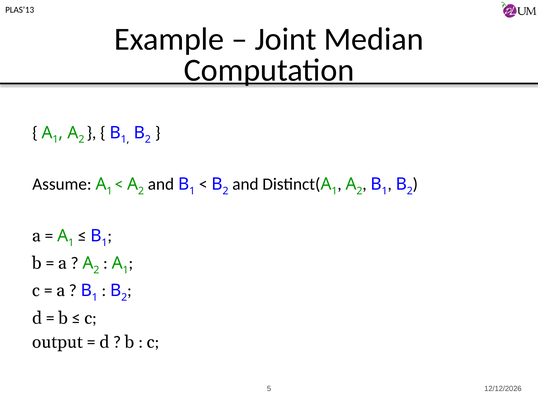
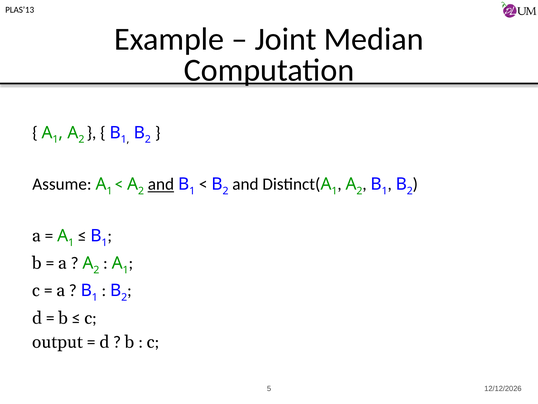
and underline: none -> present (161, 184)
